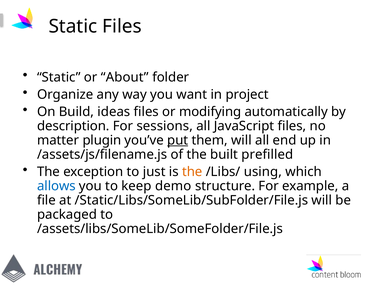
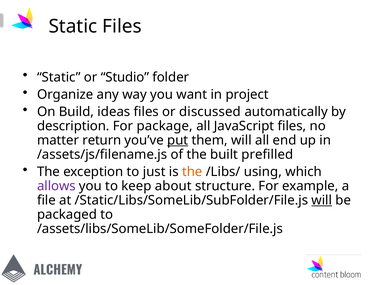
About: About -> Studio (125, 77)
modifying: modifying -> discussed (210, 112)
sessions: sessions -> package (165, 126)
plugin: plugin -> return (102, 140)
allows colour: blue -> purple (56, 186)
demo: demo -> about (173, 186)
will underline: none -> present (322, 200)
